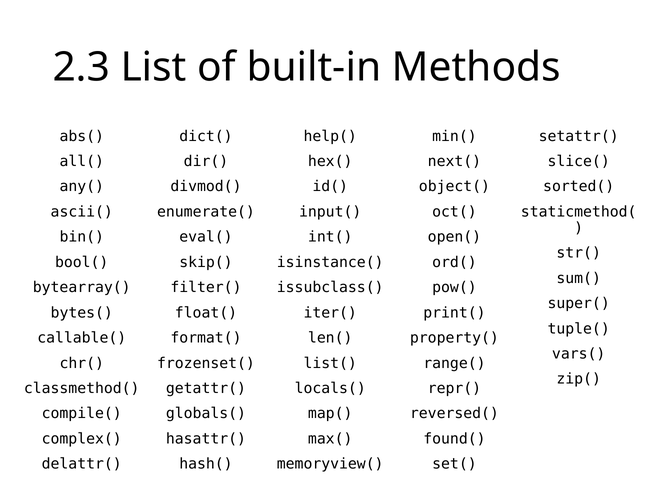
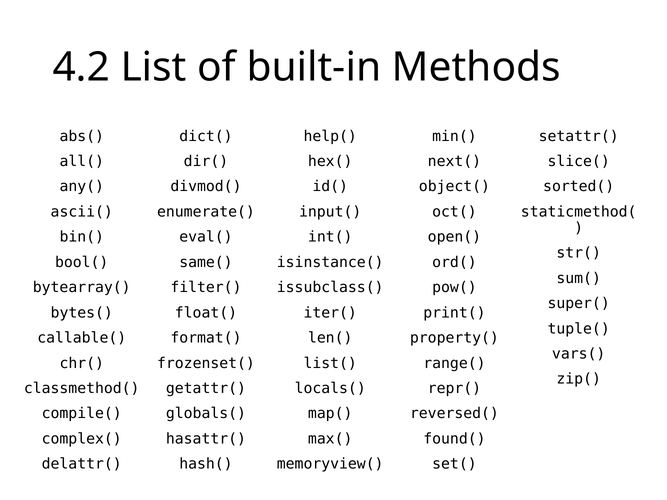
2.3: 2.3 -> 4.2 (81, 67)
skip(: skip( -> same( (206, 262)
